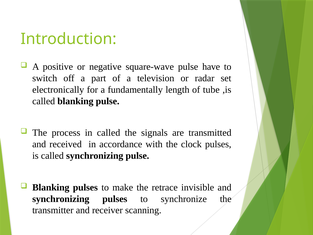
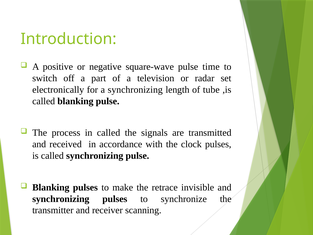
have: have -> time (211, 67)
a fundamentally: fundamentally -> synchronizing (135, 90)
